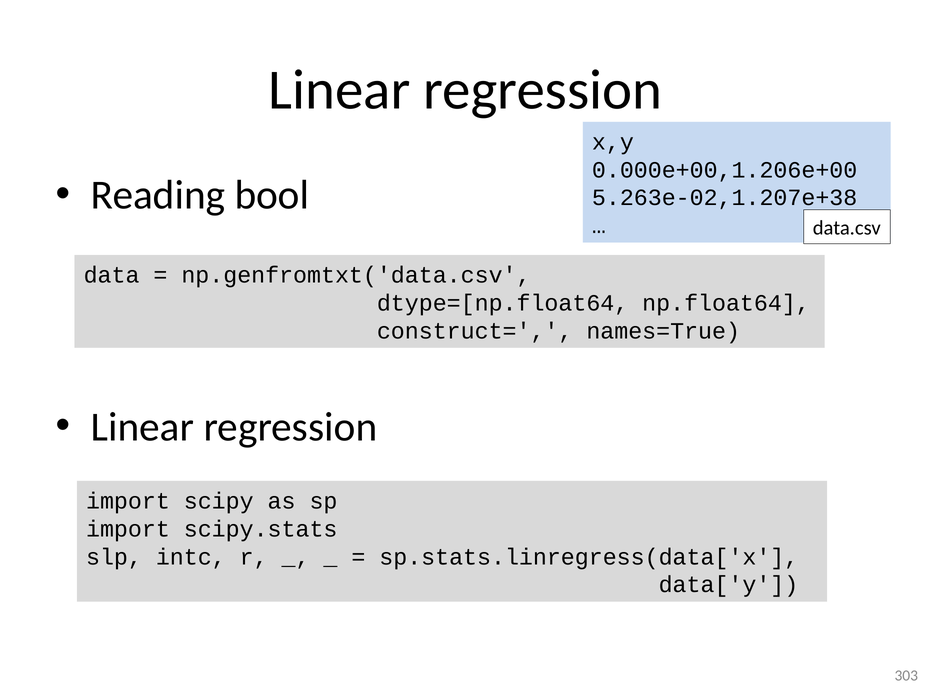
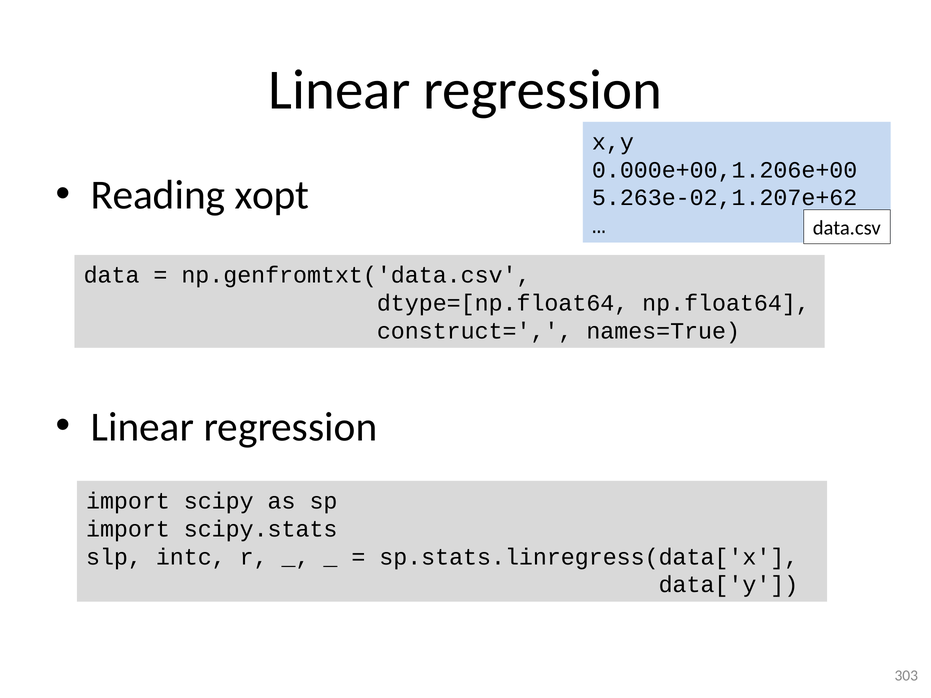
bool: bool -> xopt (272, 195)
5.263e-02,1.207e+38: 5.263e-02,1.207e+38 -> 5.263e-02,1.207e+62 (725, 198)
